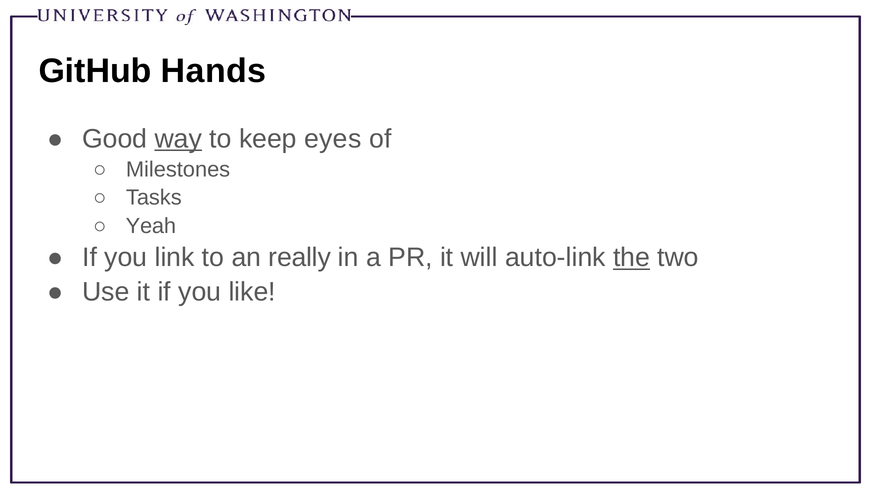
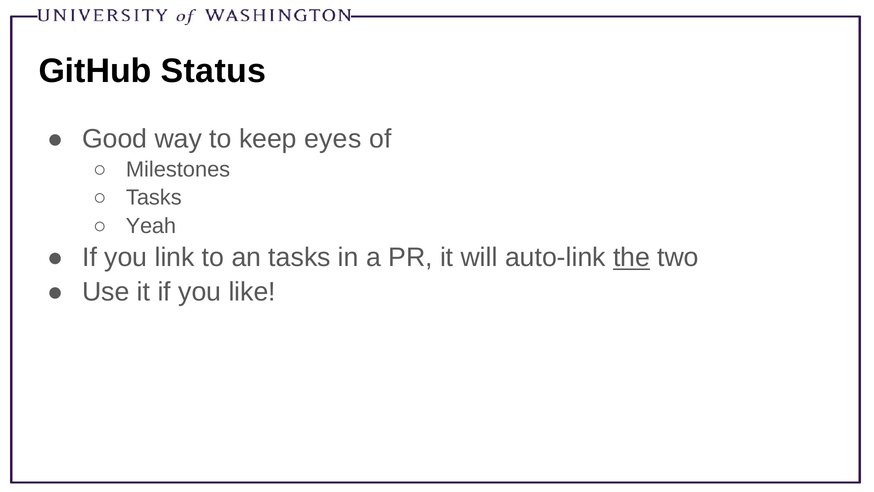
Hands: Hands -> Status (214, 71)
way underline: present -> none (178, 139)
an really: really -> tasks (300, 257)
